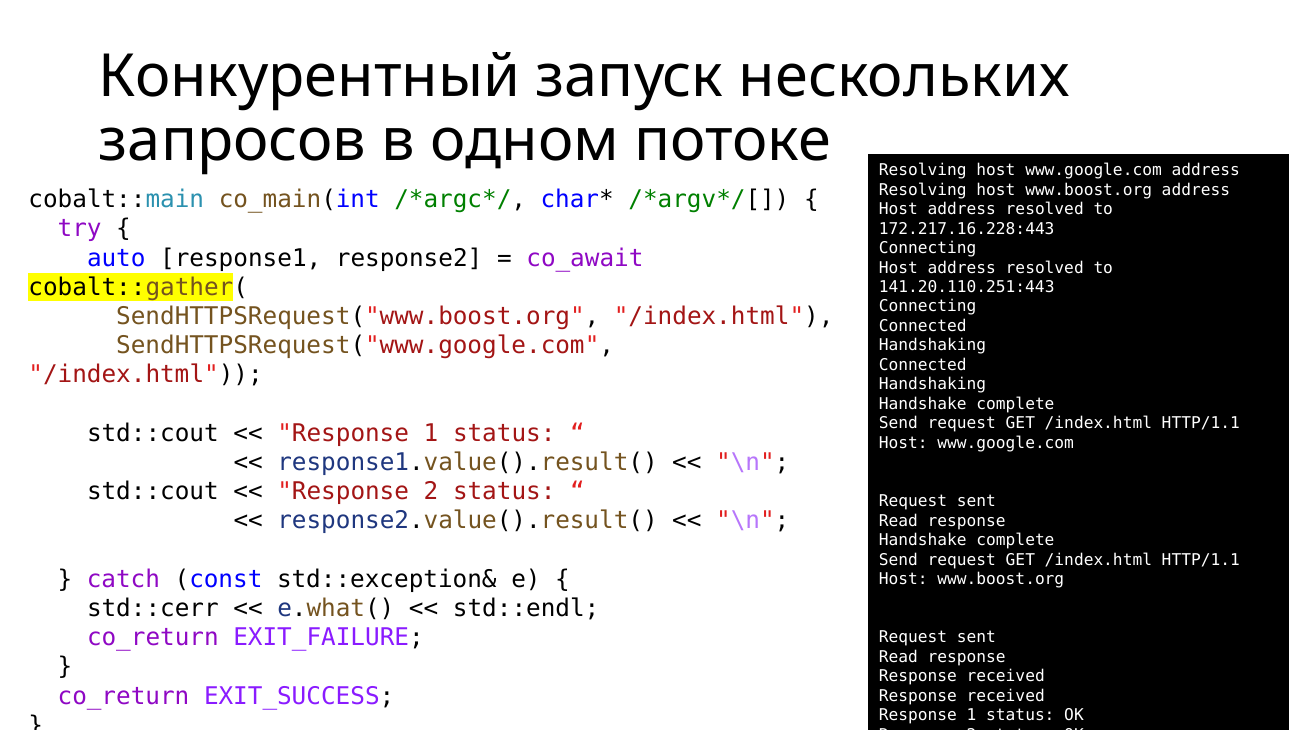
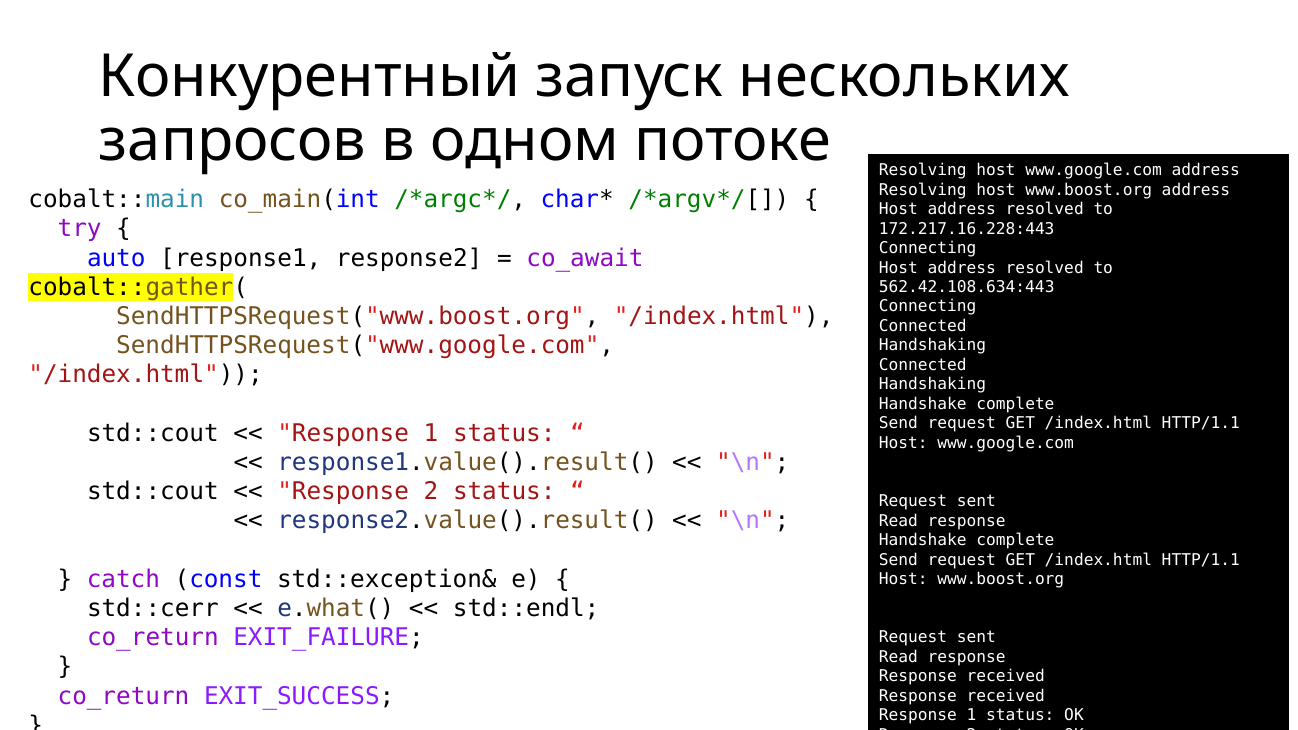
141.20.110.251:443: 141.20.110.251:443 -> 562.42.108.634:443 (967, 287)
